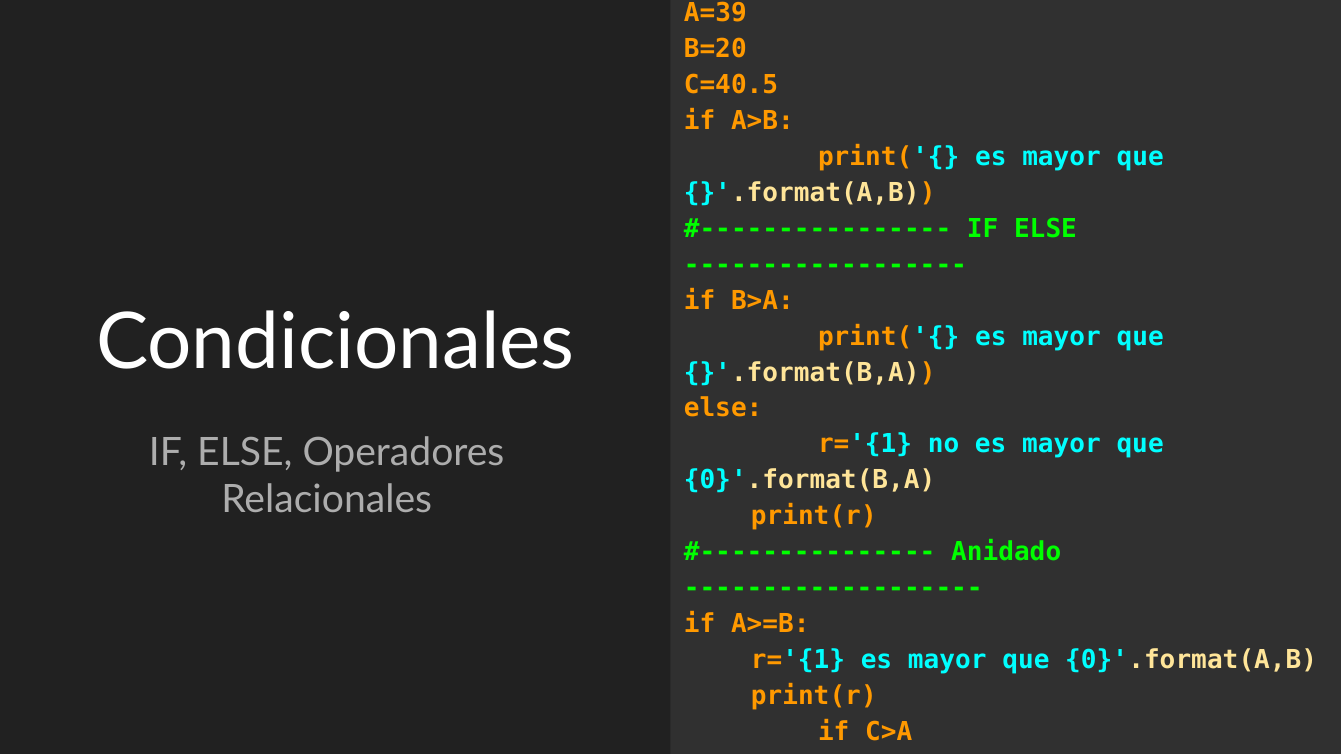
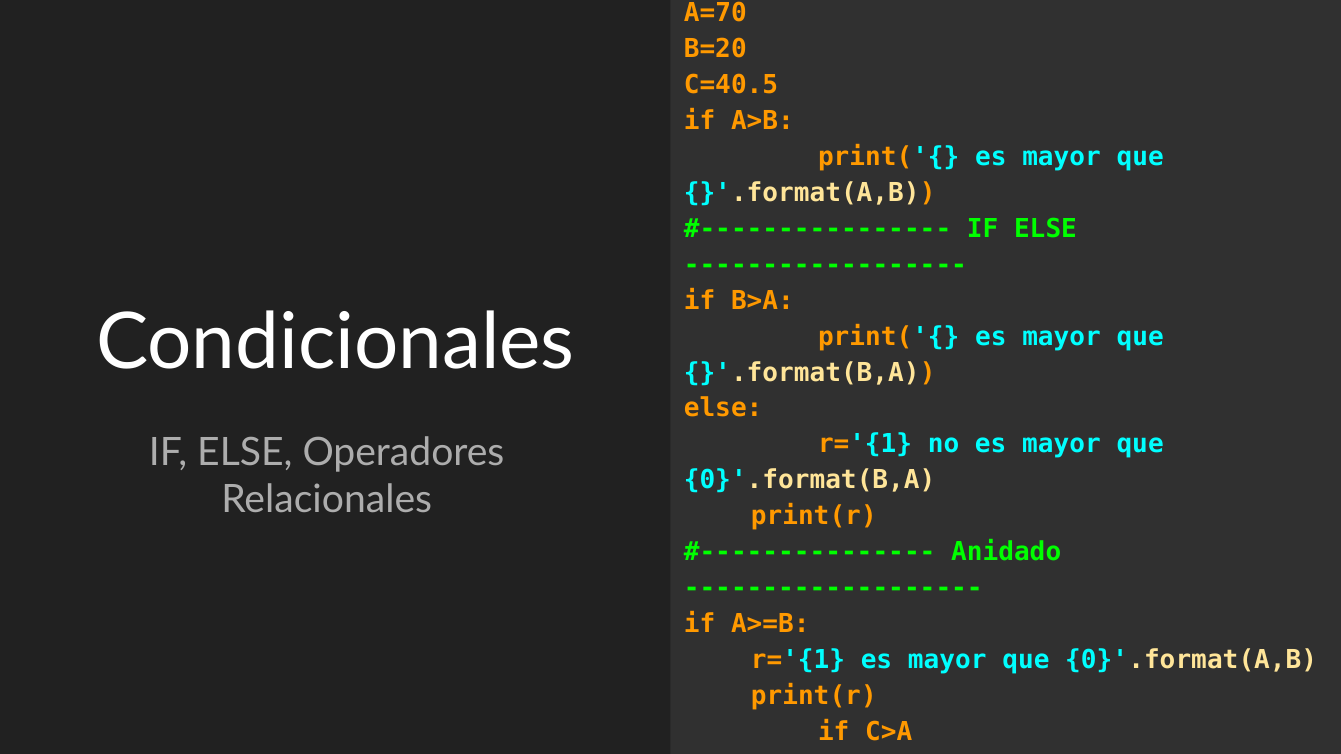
A=39: A=39 -> A=70 (715, 13)
